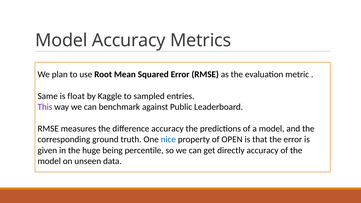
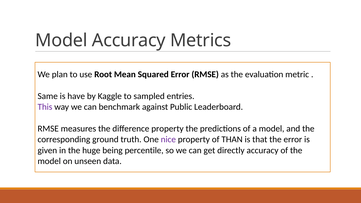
float: float -> have (76, 96)
difference accuracy: accuracy -> property (167, 129)
nice colour: blue -> purple (168, 140)
OPEN: OPEN -> THAN (232, 140)
